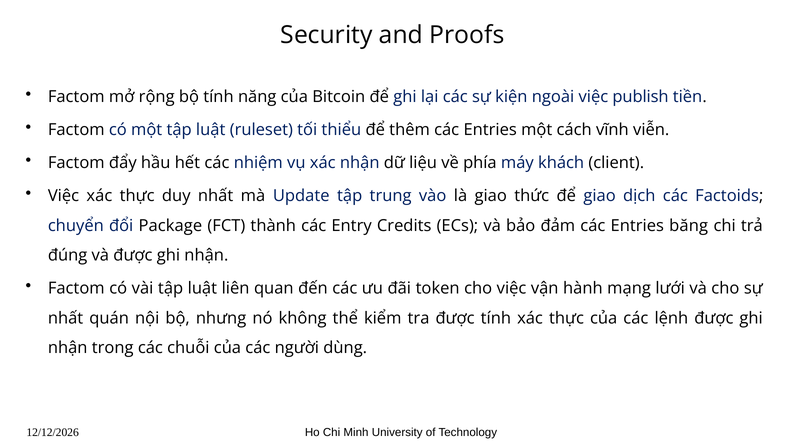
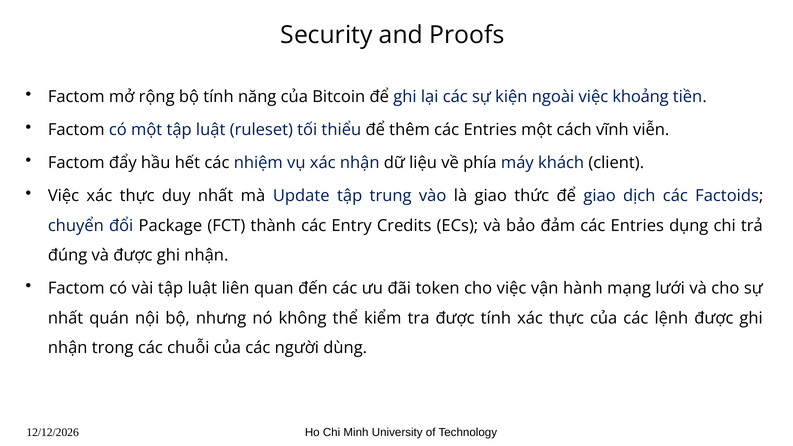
publish: publish -> khoảng (641, 97)
băng: băng -> dụng (689, 226)
